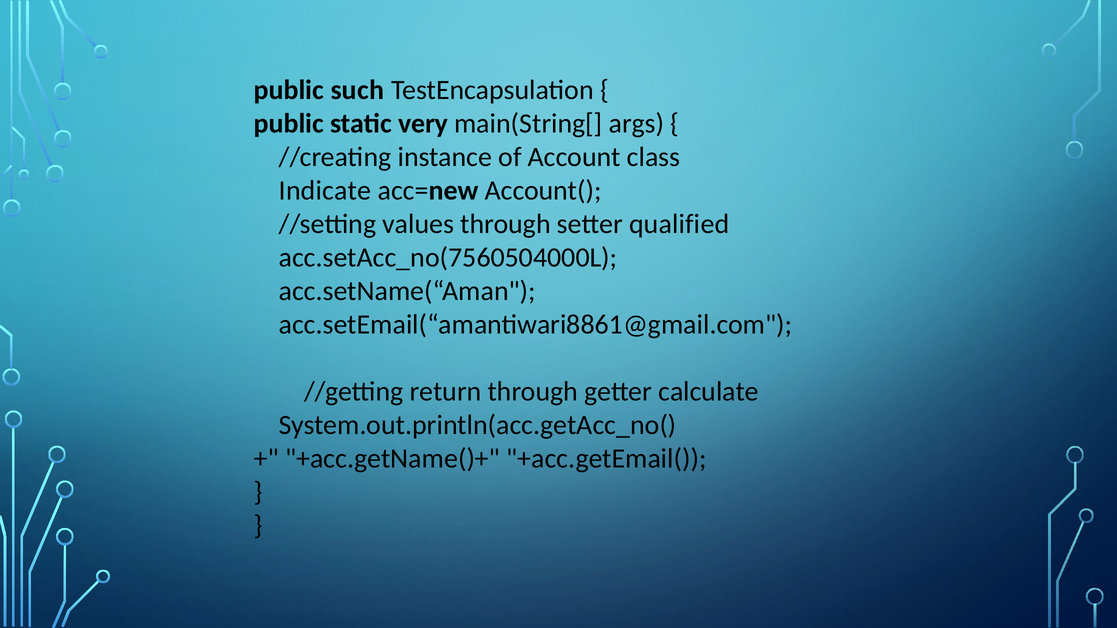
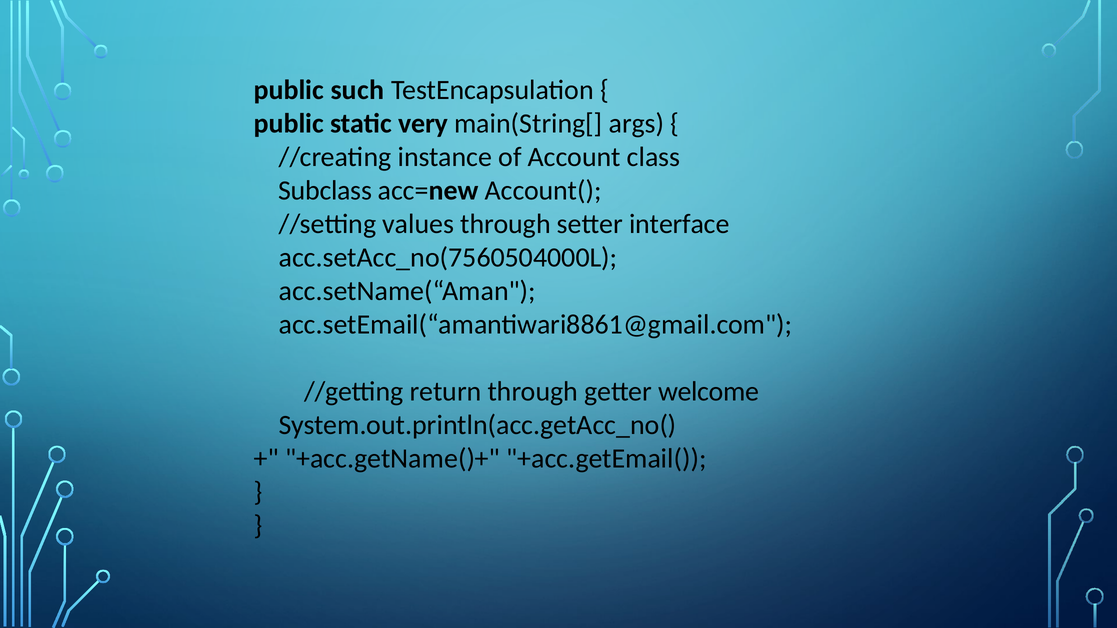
Indicate: Indicate -> Subclass (325, 191)
qualified: qualified -> interface (679, 224)
calculate: calculate -> welcome (709, 392)
